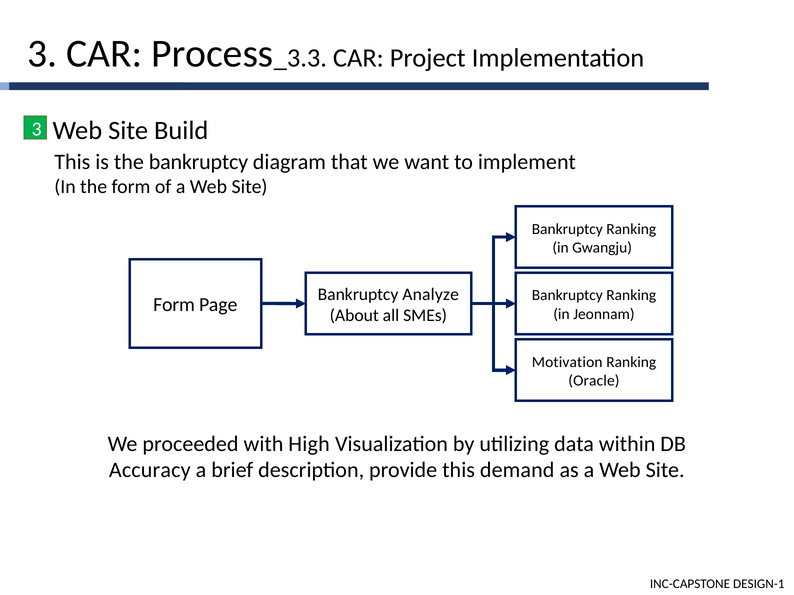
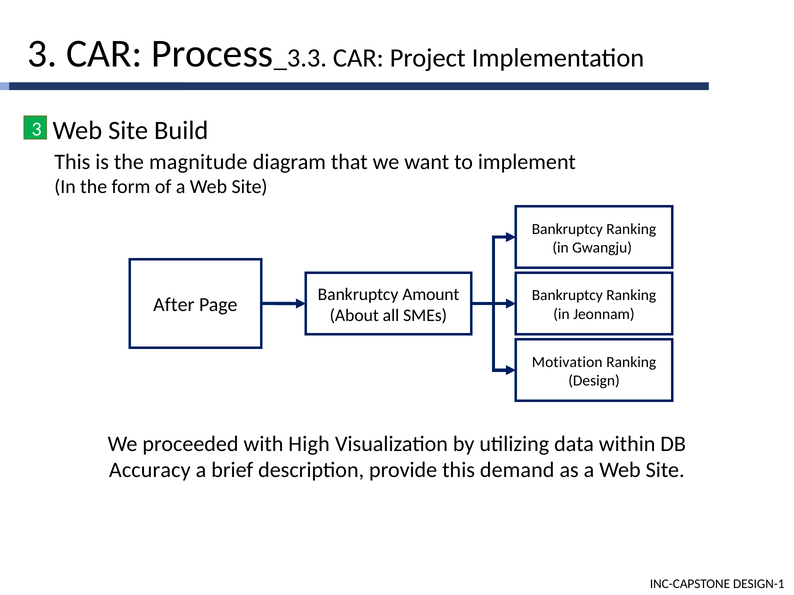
the bankruptcy: bankruptcy -> magnitude (198, 162)
Analyze: Analyze -> Amount (431, 294)
Form: Form -> After (174, 305)
Oracle: Oracle -> Design (594, 381)
